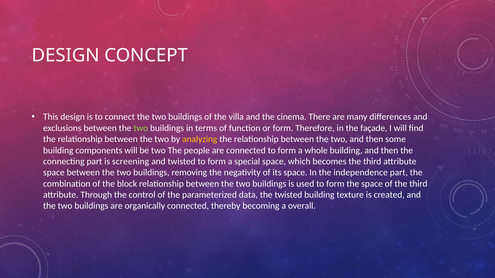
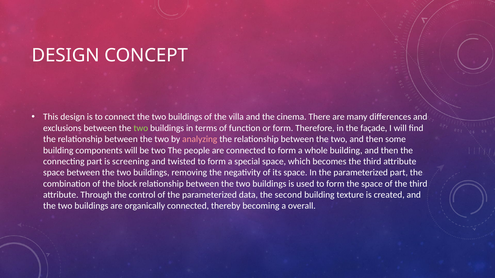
analyzing colour: yellow -> pink (200, 139)
In the independence: independence -> parameterized (361, 173)
the twisted: twisted -> second (288, 195)
